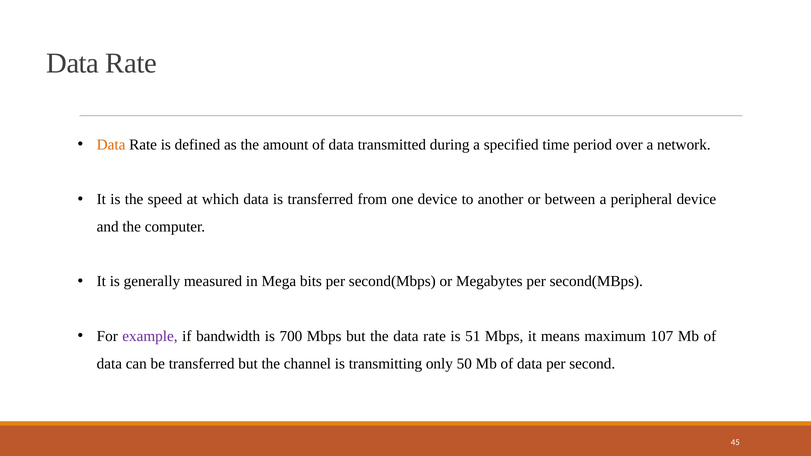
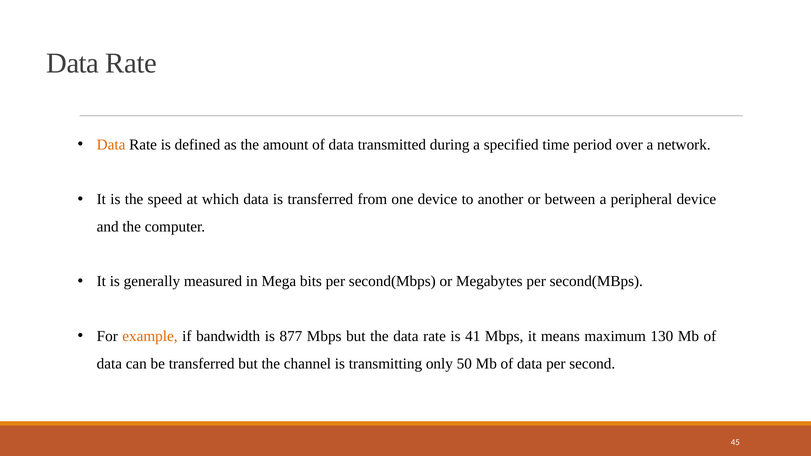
example colour: purple -> orange (150, 336)
700: 700 -> 877 (291, 336)
51: 51 -> 41 (473, 336)
107: 107 -> 130 (662, 336)
